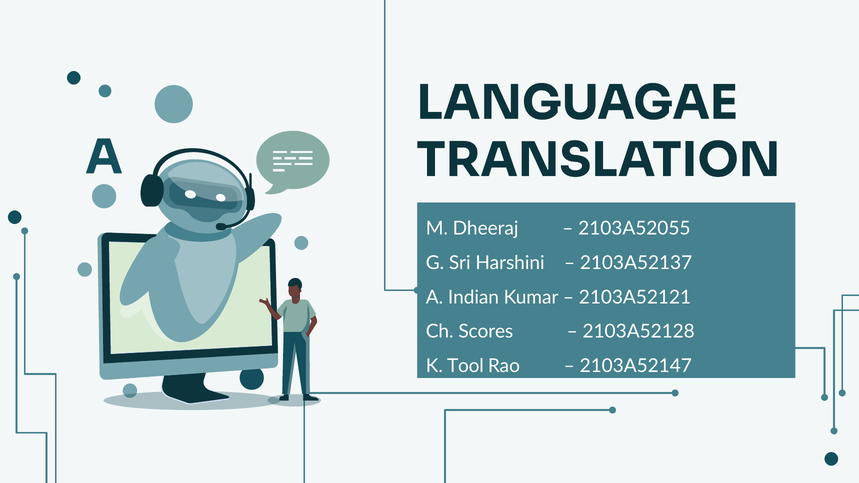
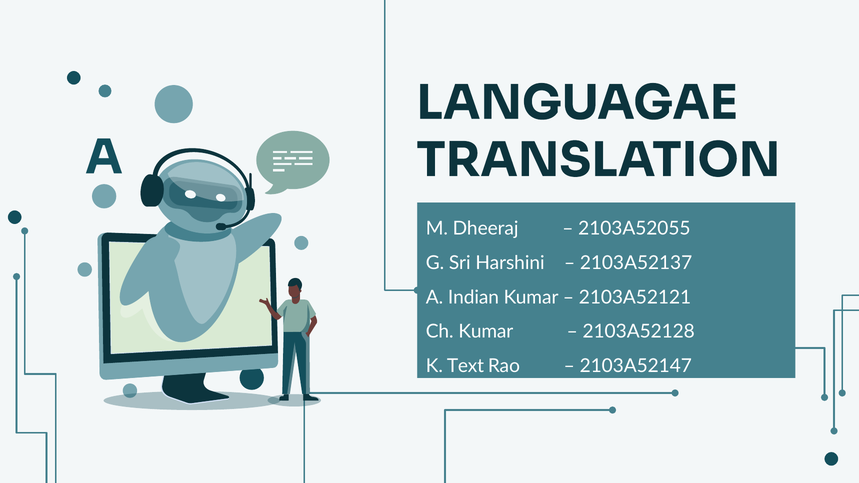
Ch Scores: Scores -> Kumar (486, 332)
Tool: Tool -> Text (465, 366)
